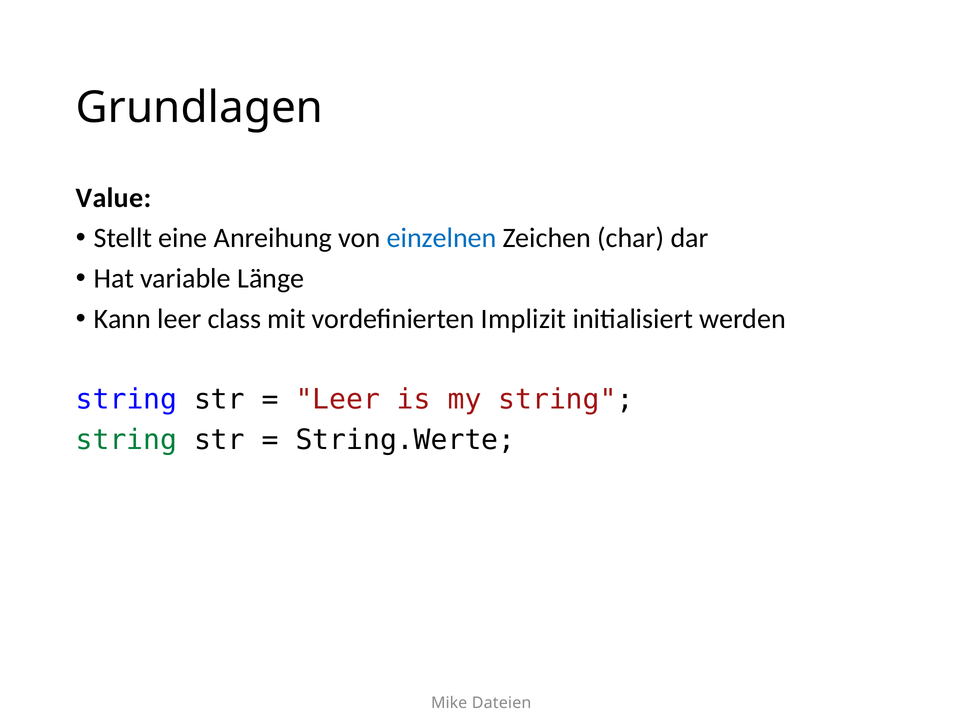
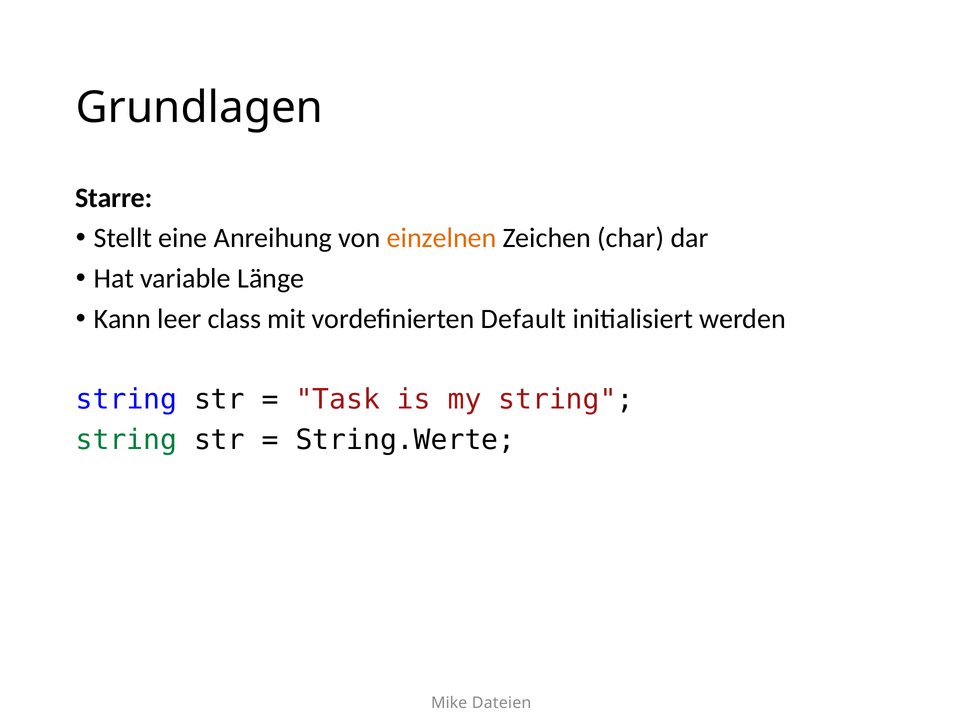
Value: Value -> Starre (114, 198)
einzelnen colour: blue -> orange (442, 238)
Implizit: Implizit -> Default (524, 319)
Leer: Leer -> Task (338, 400)
